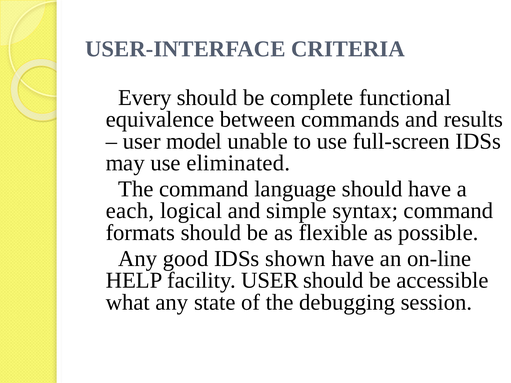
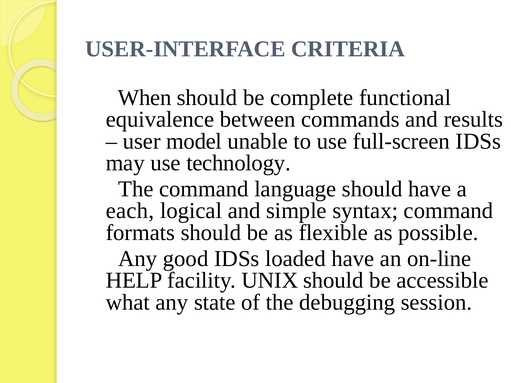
Every: Every -> When (145, 98)
eliminated: eliminated -> technology (239, 163)
shown: shown -> loaded (295, 259)
facility USER: USER -> UNIX (270, 281)
